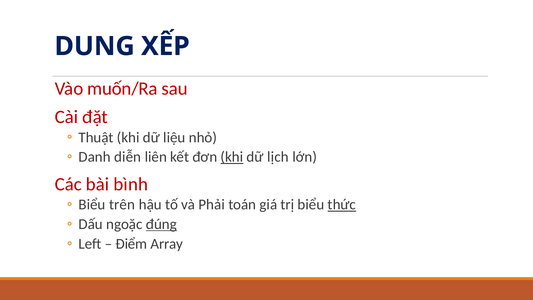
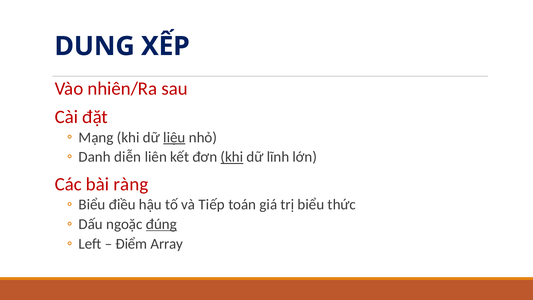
muốn/Ra: muốn/Ra -> nhiên/Ra (122, 89)
Thuật: Thuật -> Mạng (96, 137)
liệu underline: none -> present (174, 137)
lịch: lịch -> lĩnh (278, 157)
bình: bình -> ràng (131, 184)
trên: trên -> điều (122, 205)
Phải: Phải -> Tiếp (212, 205)
thức underline: present -> none (342, 205)
